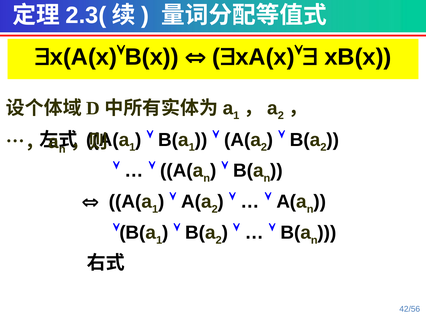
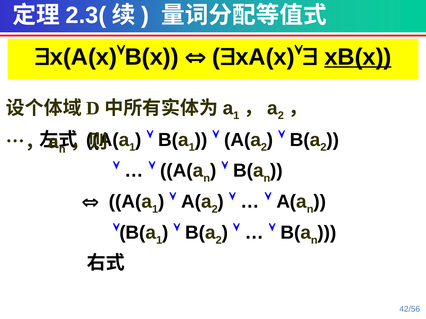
xB(x underline: none -> present (358, 57)
